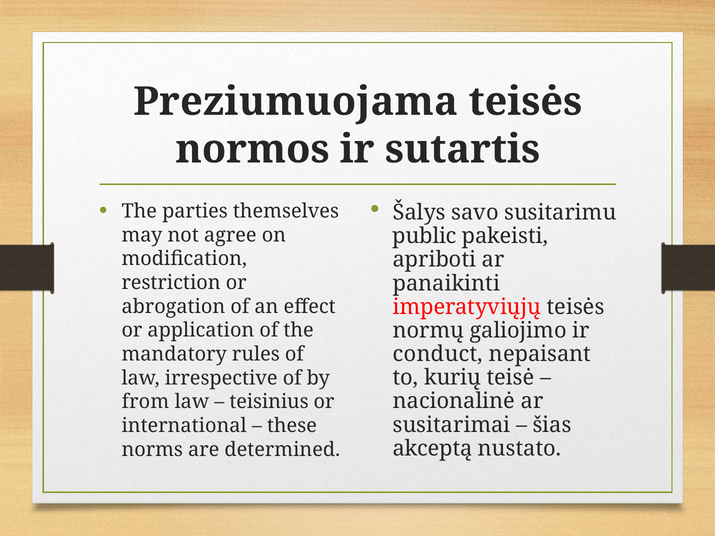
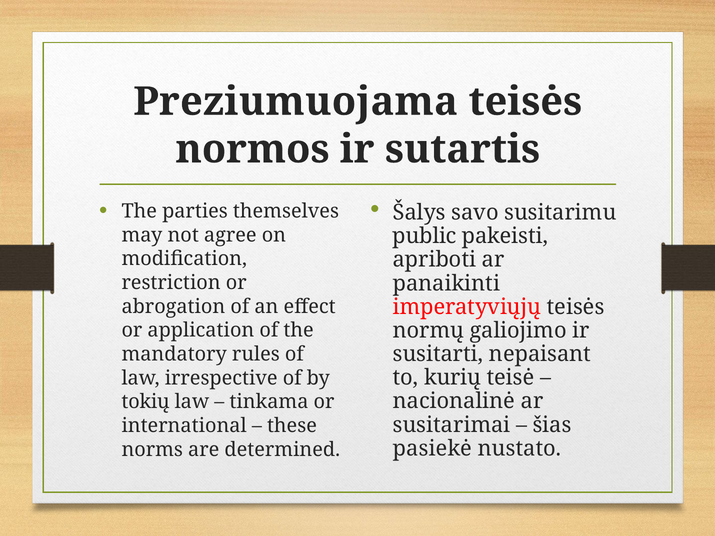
conduct: conduct -> susitarti (438, 354)
from: from -> tokių (146, 402)
teisinius: teisinius -> tinkama (269, 402)
akceptą: akceptą -> pasiekė (432, 449)
